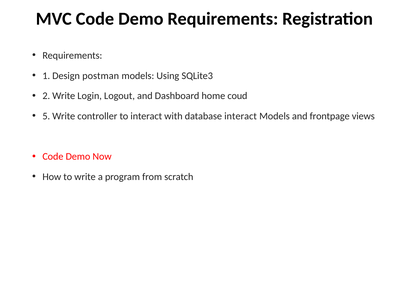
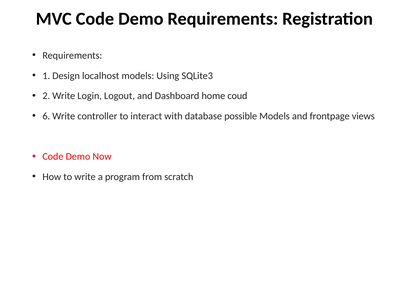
postman: postman -> localhost (101, 76)
5: 5 -> 6 (46, 116)
database interact: interact -> possible (241, 116)
